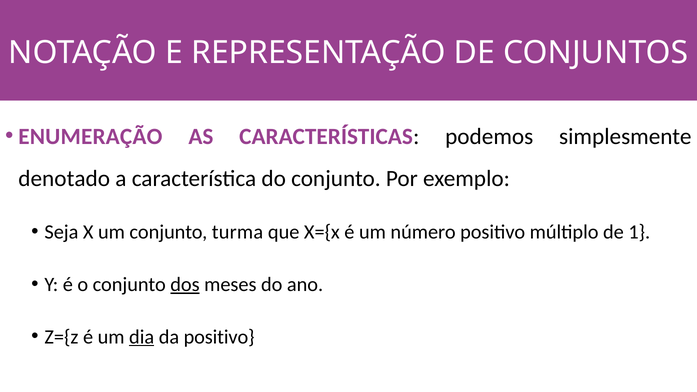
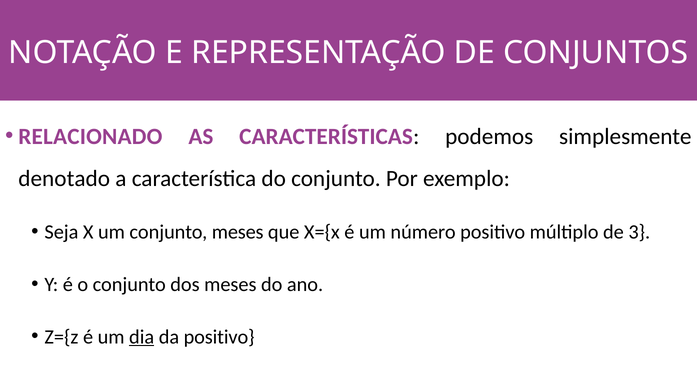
ENUMERAÇÃO: ENUMERAÇÃO -> RELACIONADO (90, 137)
conjunto turma: turma -> meses (238, 232)
1: 1 -> 3 (639, 232)
dos underline: present -> none (185, 285)
